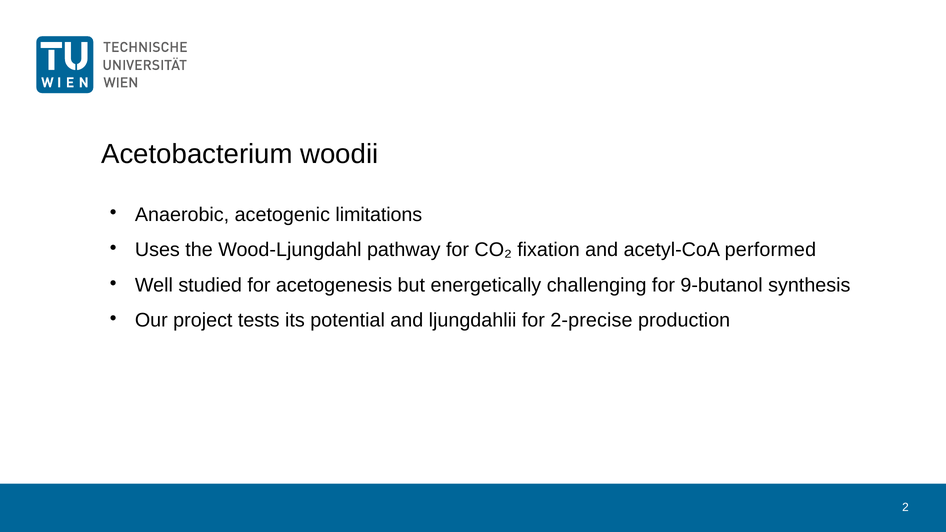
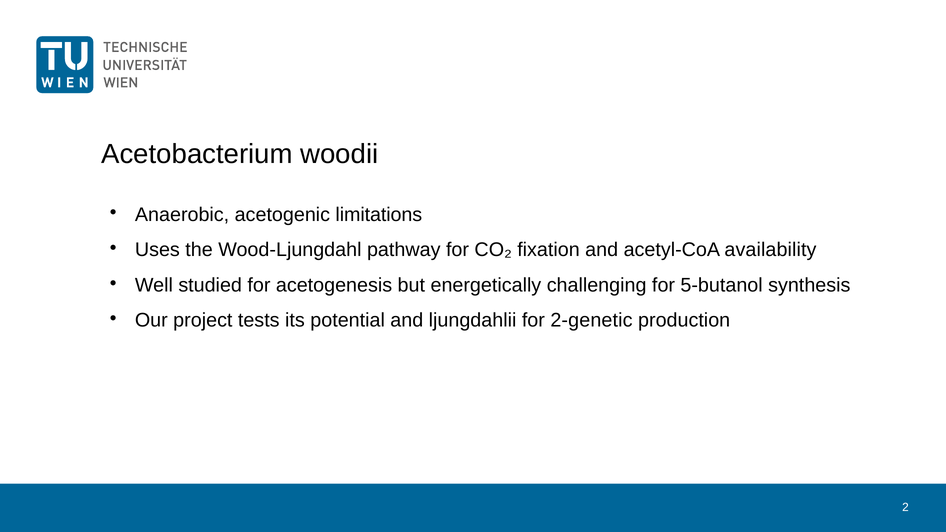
performed: performed -> availability (770, 250)
9-butanol: 9-butanol -> 5-butanol (722, 285)
2-precise: 2-precise -> 2-genetic (591, 320)
